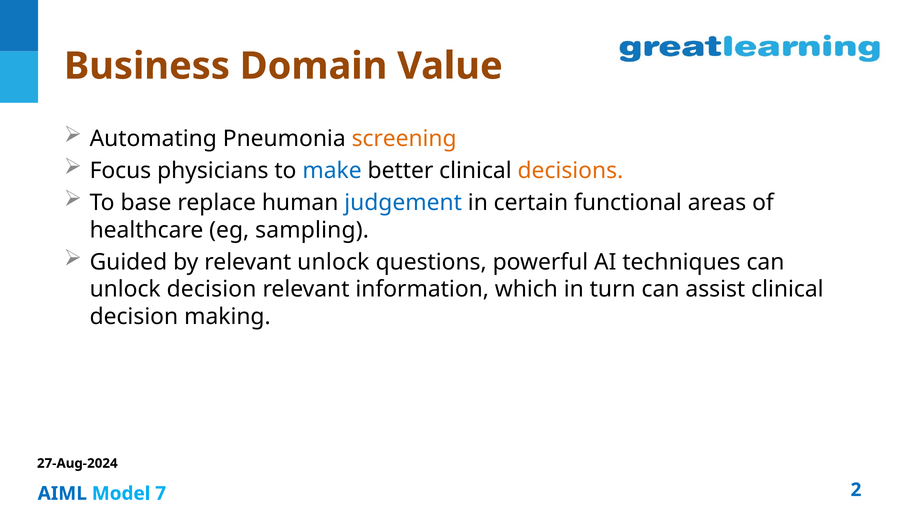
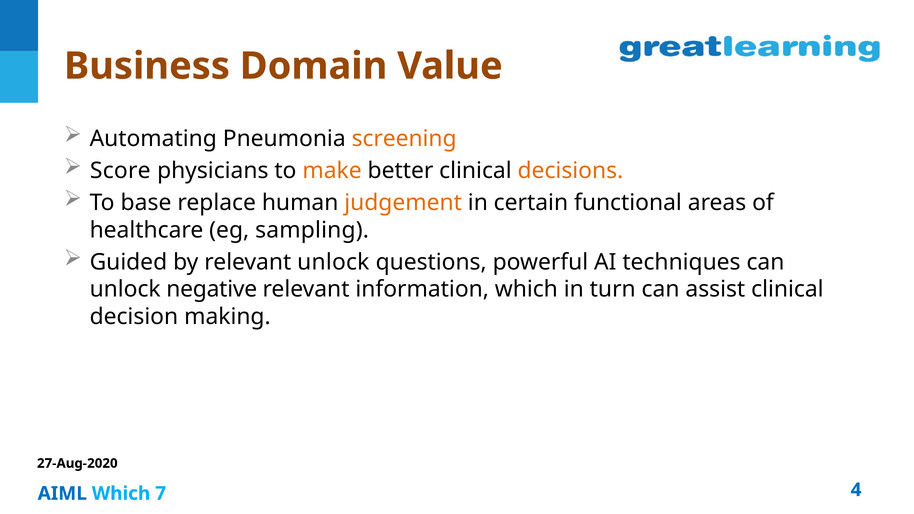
Focus: Focus -> Score (120, 171)
make colour: blue -> orange (332, 171)
judgement colour: blue -> orange (403, 203)
unlock decision: decision -> negative (212, 289)
27-Aug-2024: 27-Aug-2024 -> 27-Aug-2020 (77, 463)
AIML Model: Model -> Which (121, 494)
2: 2 -> 4 (856, 490)
